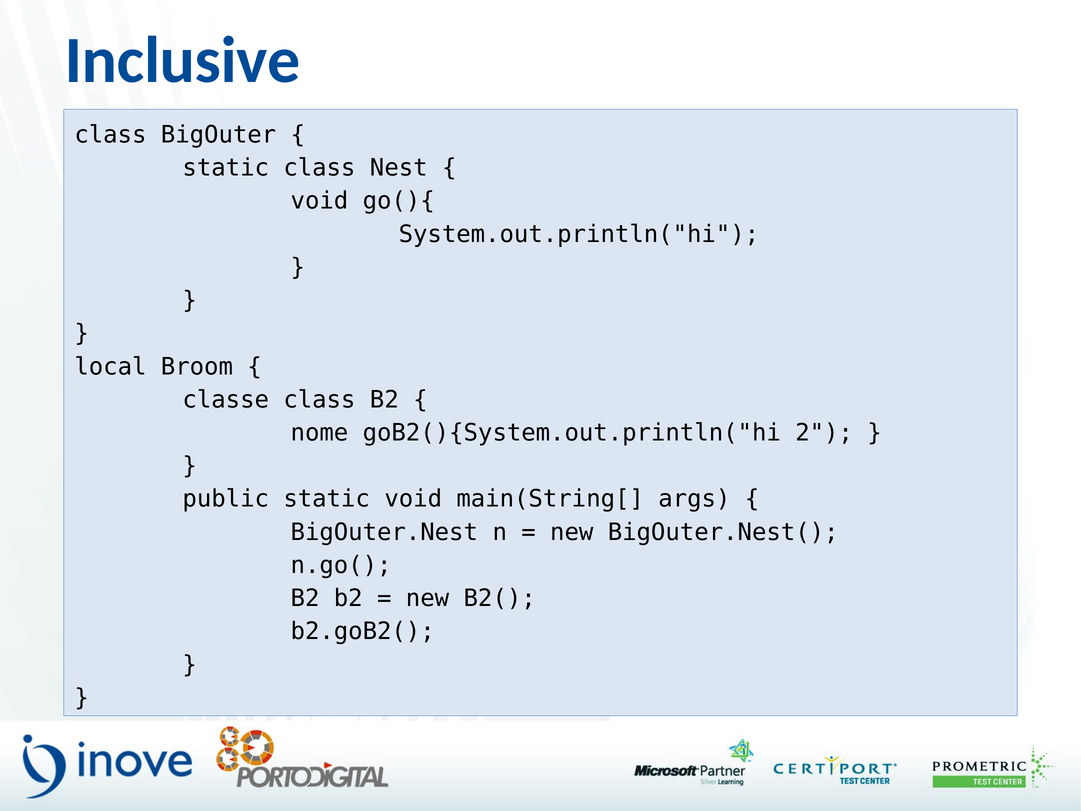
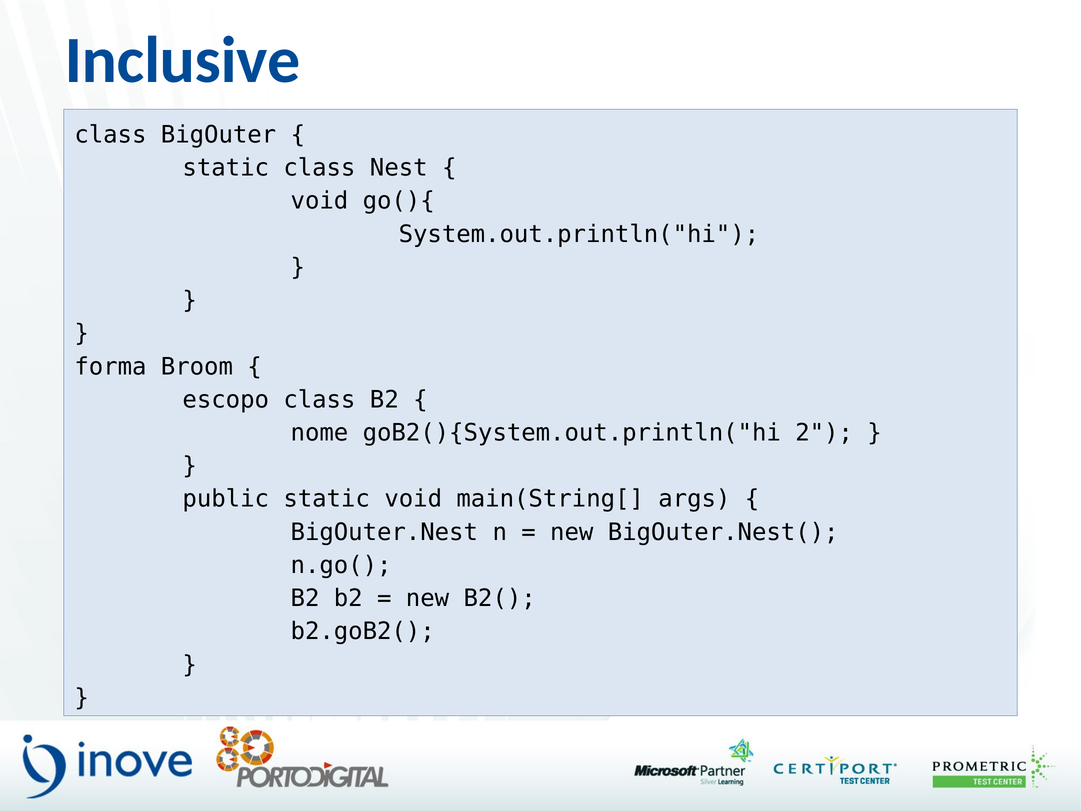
local: local -> forma (110, 366)
classe: classe -> escopo (226, 400)
